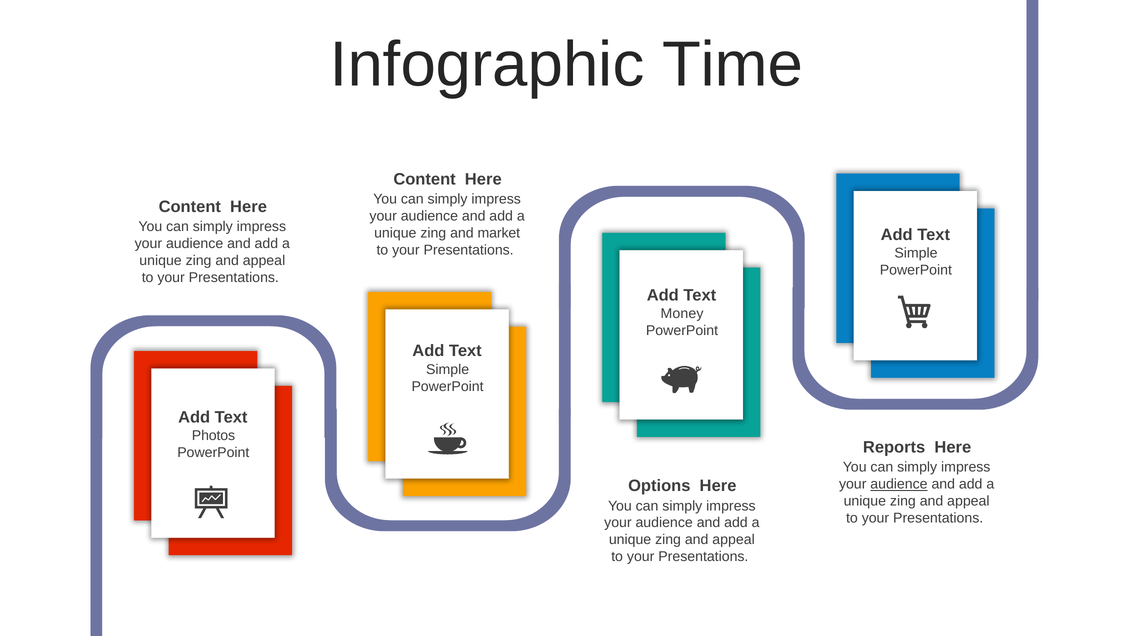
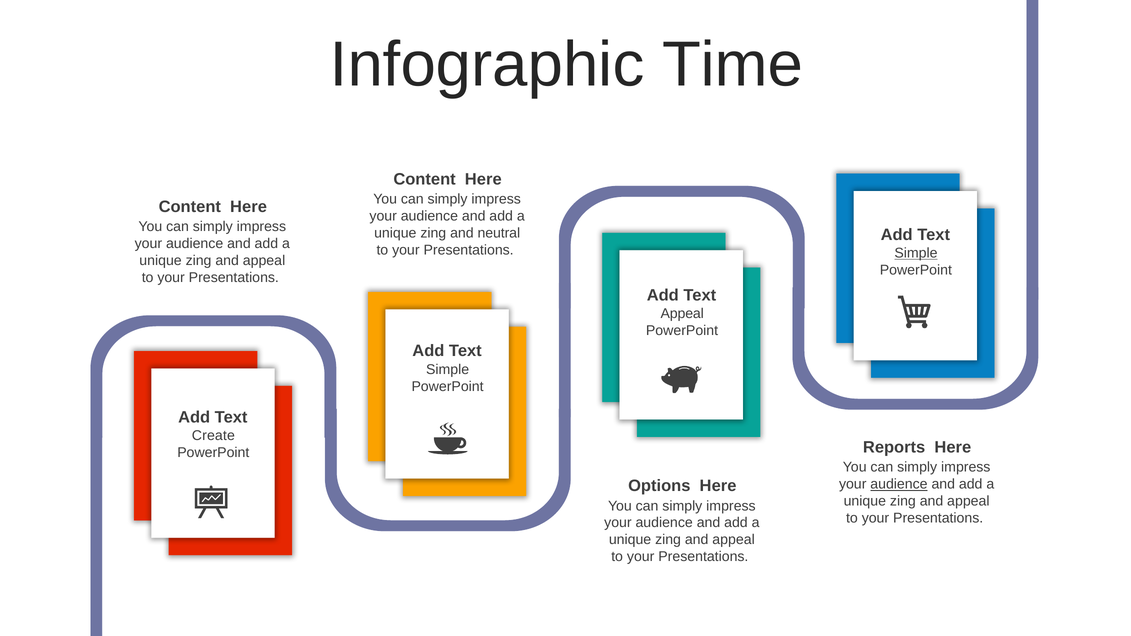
market: market -> neutral (499, 233)
Simple underline: none -> present (916, 253)
Money: Money -> Appeal (682, 314)
Photos: Photos -> Create (213, 436)
